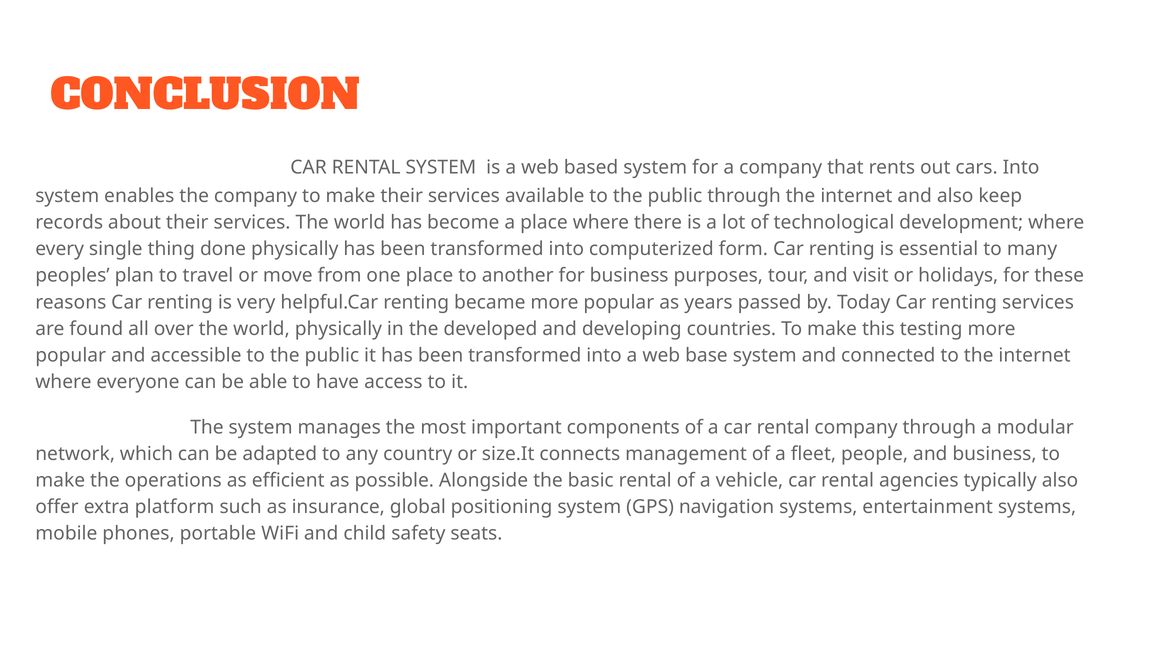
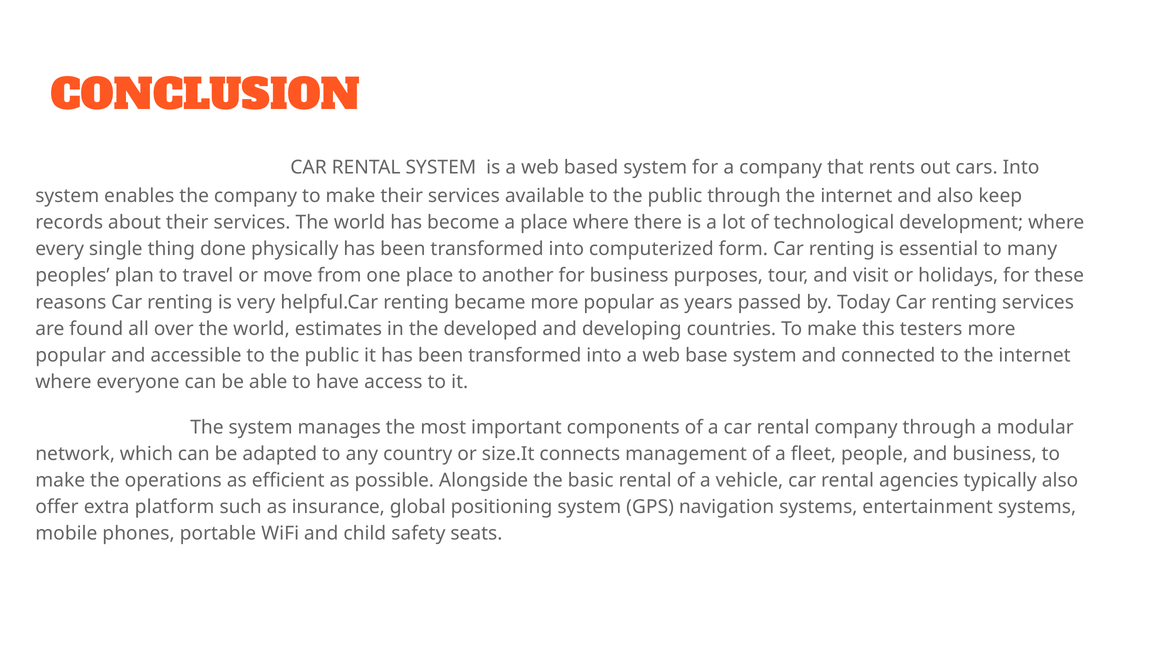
world physically: physically -> estimates (338, 329)
testing: testing -> testers (931, 329)
